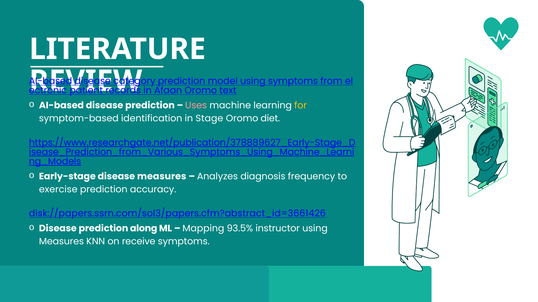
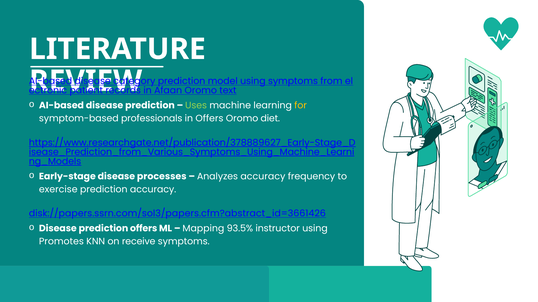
Uses colour: pink -> light green (196, 106)
identification: identification -> professionals (152, 119)
in Stage: Stage -> Offers (209, 119)
disease measures: measures -> processes (162, 177)
Analyzes diagnosis: diagnosis -> accuracy (263, 177)
prediction along: along -> offers (144, 229)
Measures: Measures -> Promotes (61, 242)
